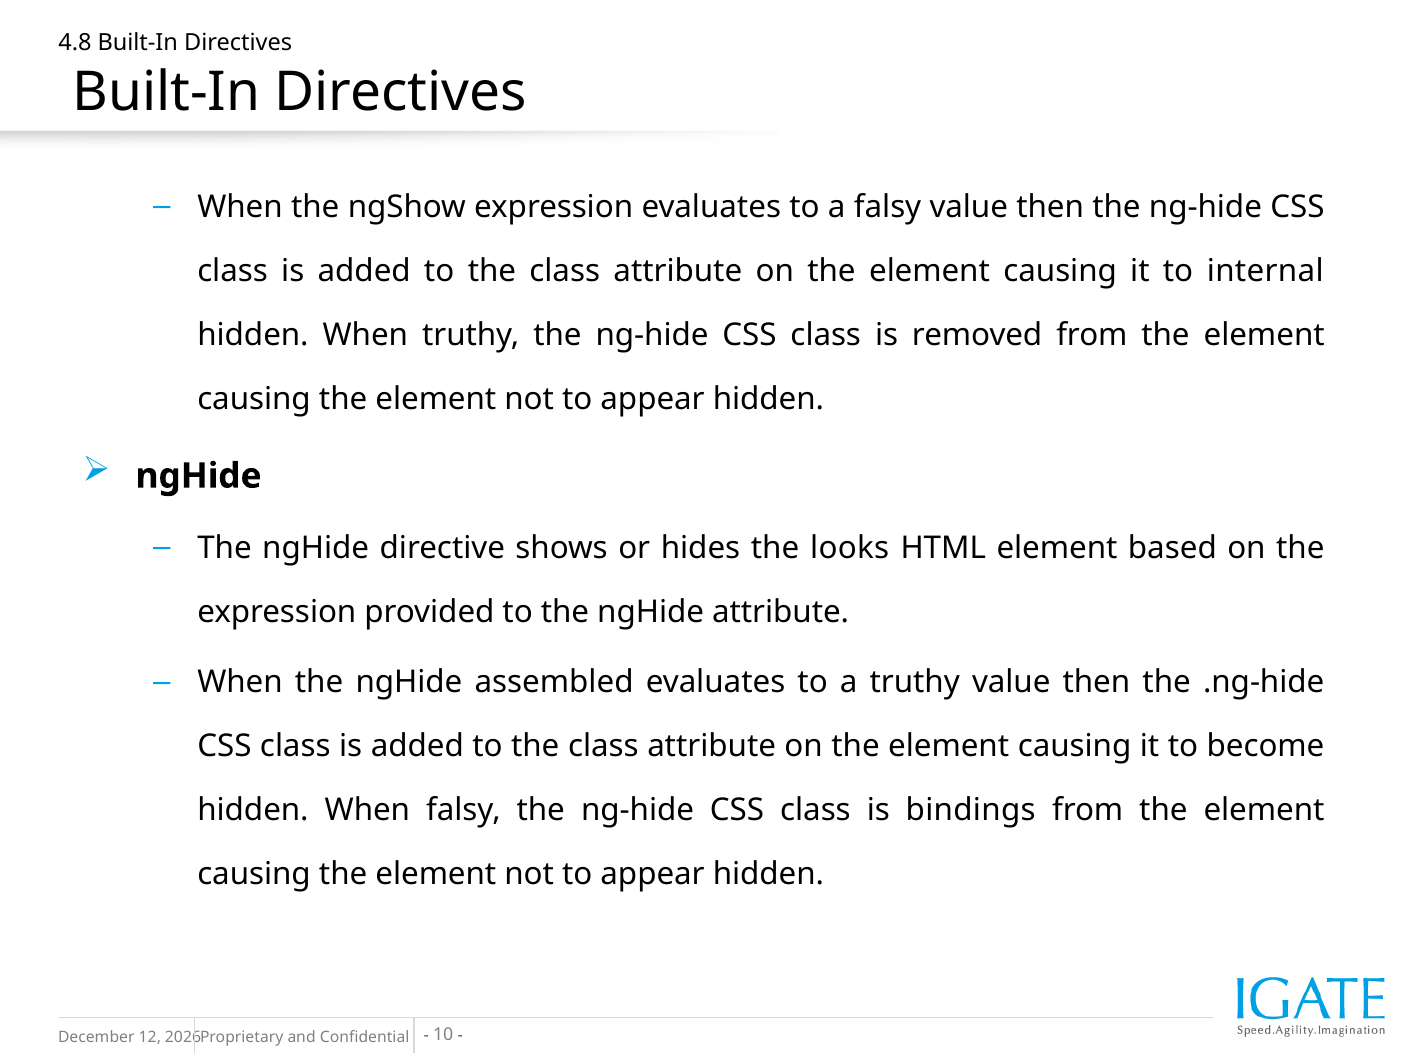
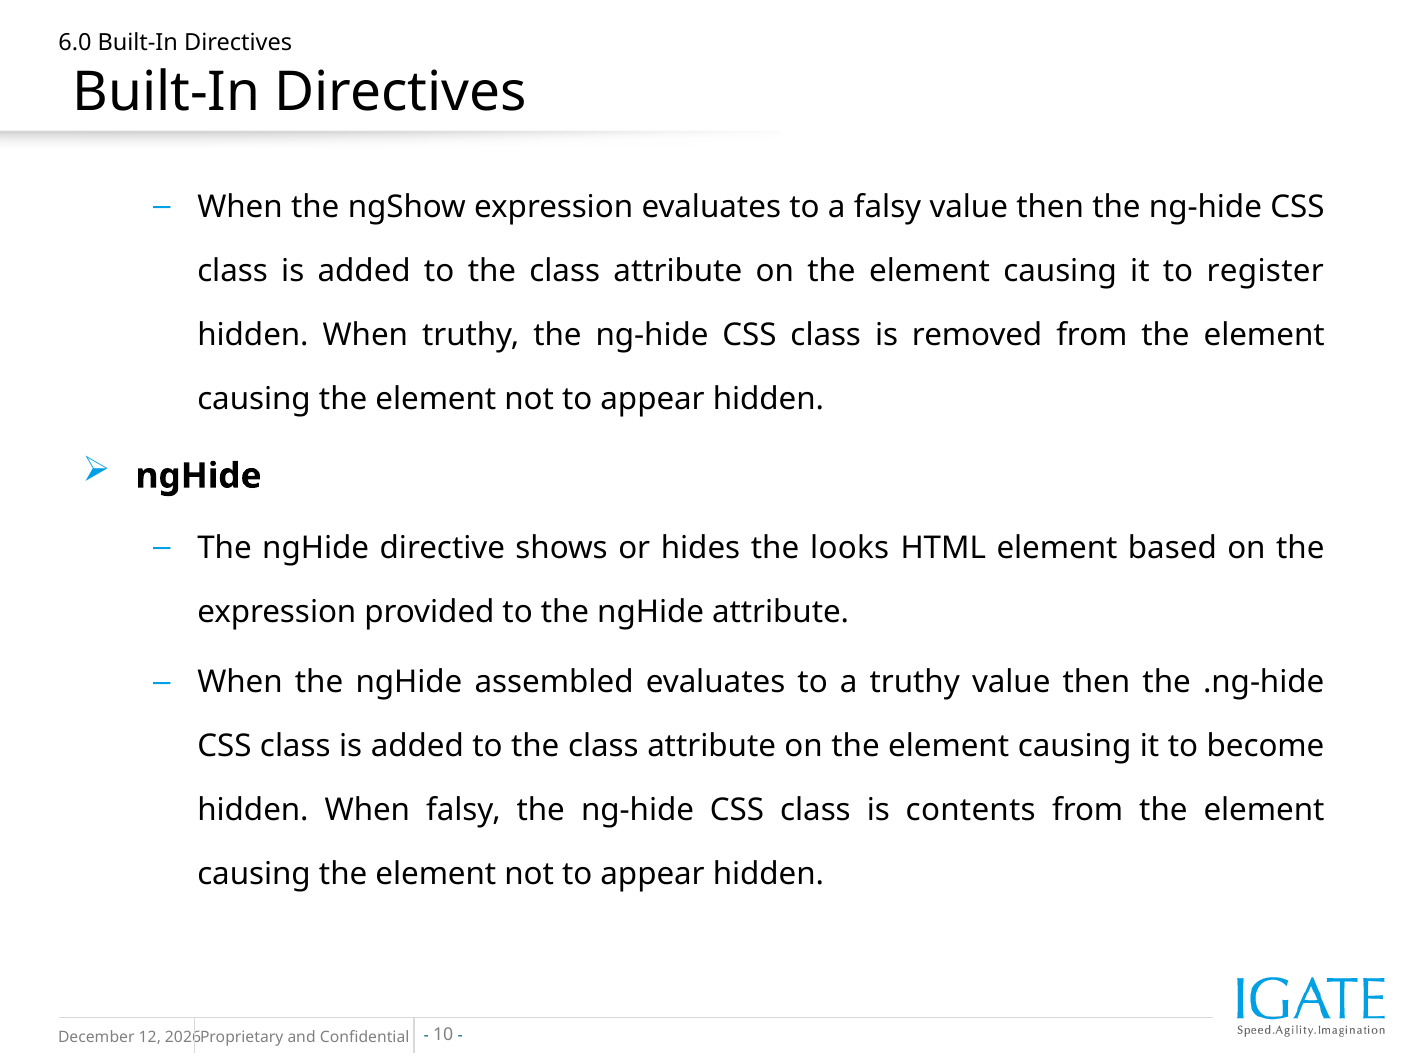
4.8: 4.8 -> 6.0 (75, 43)
internal: internal -> register (1265, 271)
bindings: bindings -> contents (971, 810)
